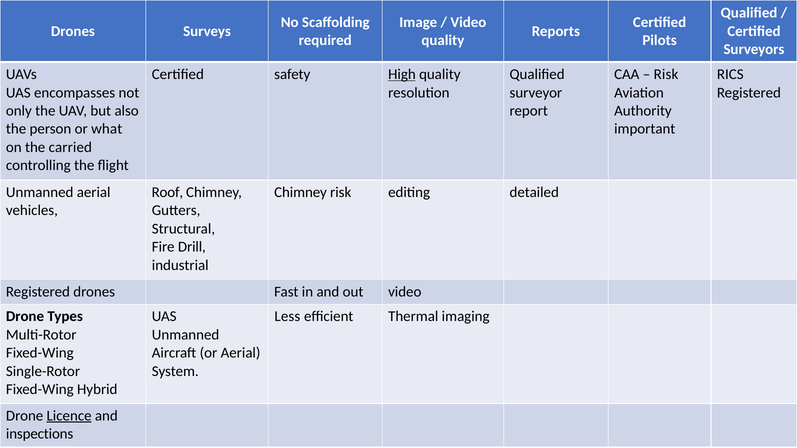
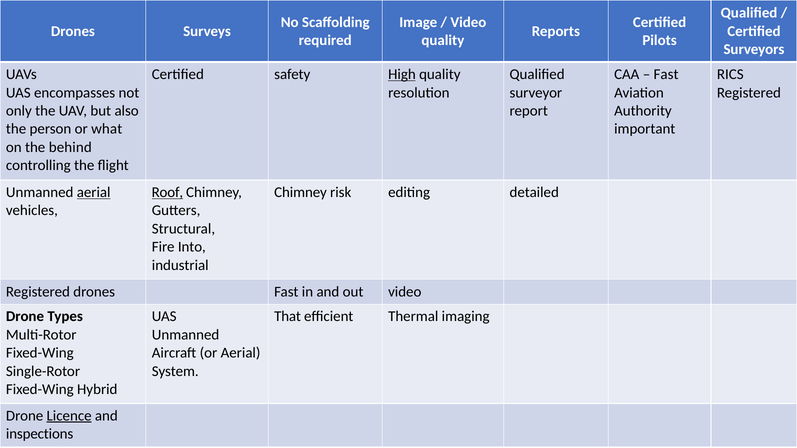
Risk: Risk -> Fast (666, 74)
carried: carried -> behind (70, 147)
aerial underline: none -> present (94, 192)
Roof underline: none -> present (167, 192)
Fire Drill: Drill -> Into (192, 247)
Less: Less -> That (288, 317)
